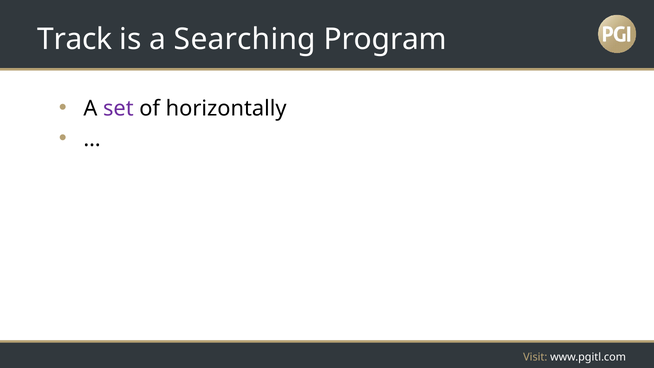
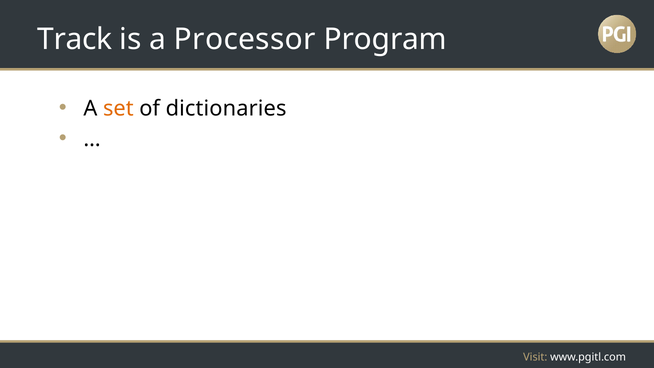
Searching: Searching -> Processor (245, 39)
set colour: purple -> orange (118, 108)
horizontally: horizontally -> dictionaries (226, 108)
